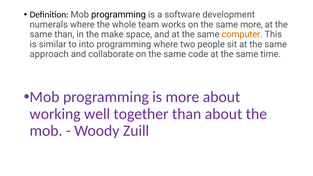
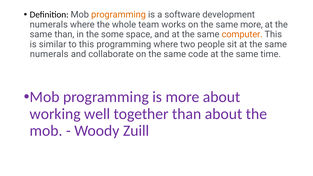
programming colour: black -> orange (119, 15)
make: make -> some (112, 34)
to into: into -> this (87, 44)
approach: approach -> numerals (49, 54)
